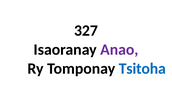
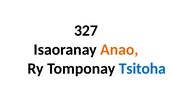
Anao colour: purple -> orange (119, 49)
